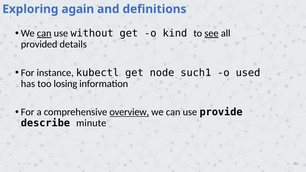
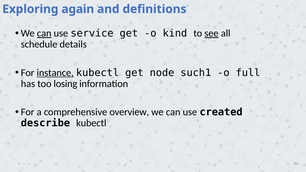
without: without -> service (92, 33)
provided: provided -> schedule (39, 44)
instance underline: none -> present (55, 73)
used: used -> full (248, 73)
overview underline: present -> none (129, 112)
provide: provide -> created (221, 112)
describe minute: minute -> kubectl (91, 123)
